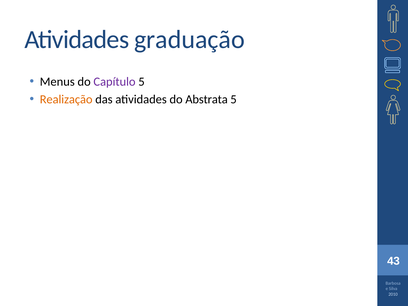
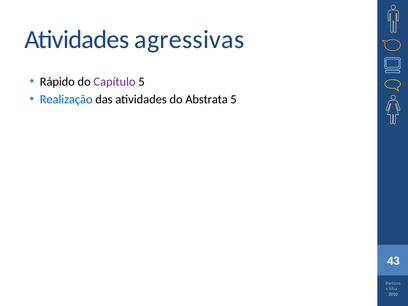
graduação: graduação -> agressivas (189, 40)
Menus: Menus -> Rápido (57, 82)
Realização colour: orange -> blue (66, 99)
